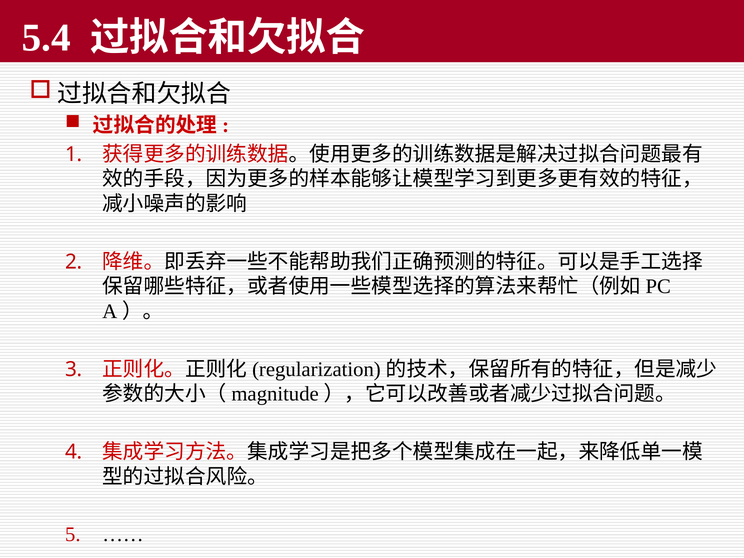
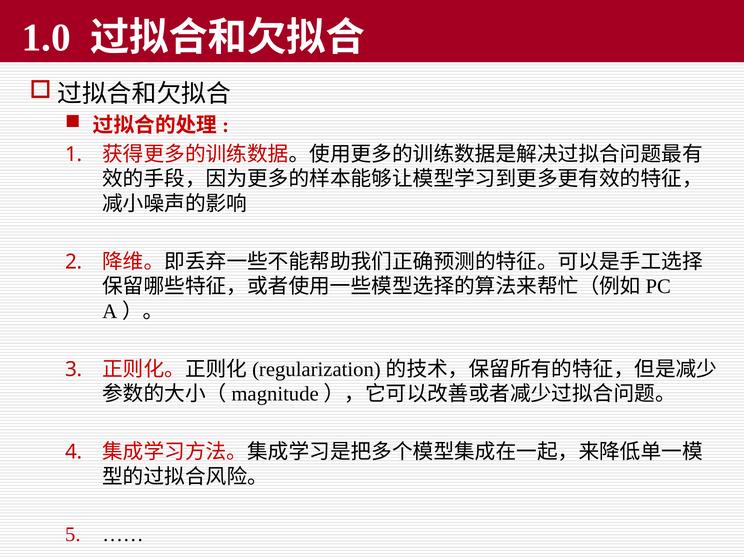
5.4: 5.4 -> 1.0 (46, 38)
